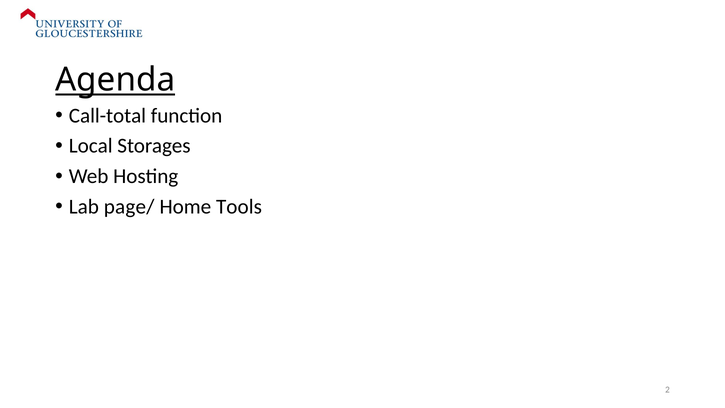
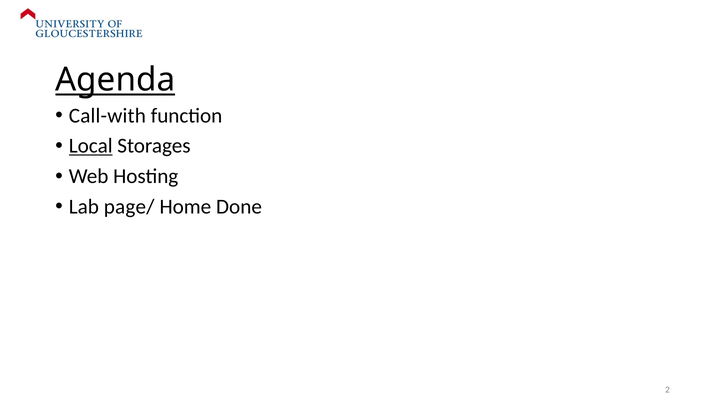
Call-total: Call-total -> Call-with (107, 116)
Local underline: none -> present (91, 146)
Tools: Tools -> Done (239, 207)
